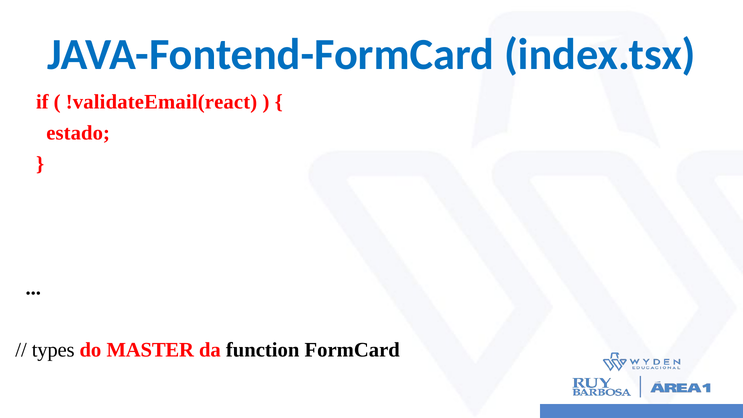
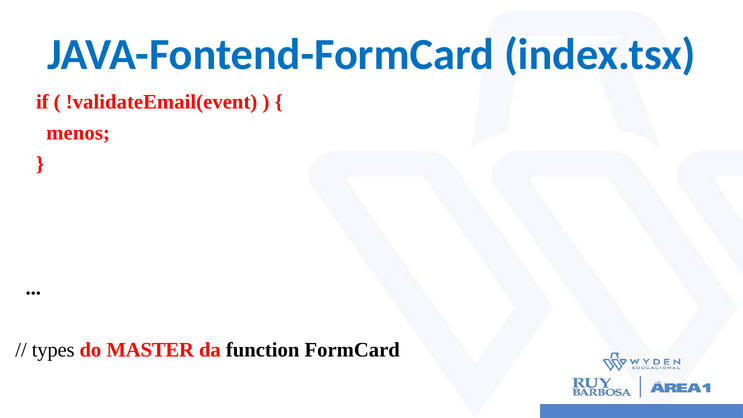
!validateEmail(react: !validateEmail(react -> !validateEmail(event (162, 102)
estado: estado -> menos (78, 133)
